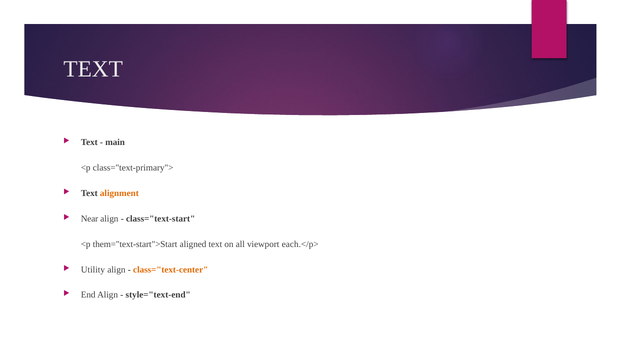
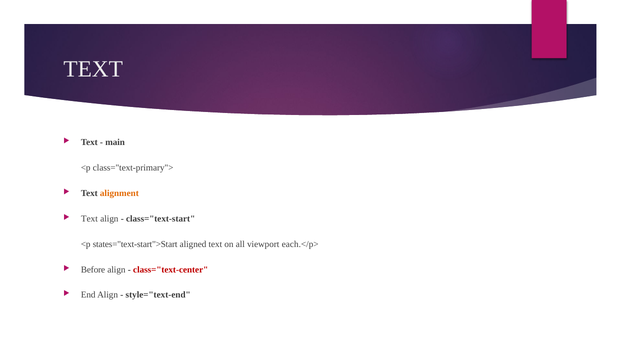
Near: Near -> Text (89, 219)
them="text-start">Start: them="text-start">Start -> states="text-start">Start (135, 244)
Utility: Utility -> Before (93, 270)
class="text-center colour: orange -> red (171, 270)
